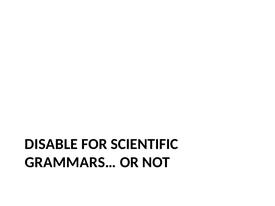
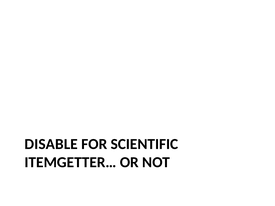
GRAMMARS…: GRAMMARS… -> ITEMGETTER… (70, 162)
